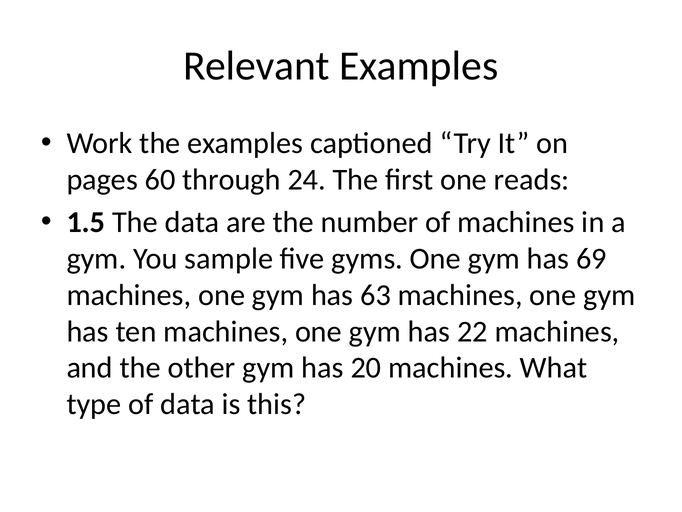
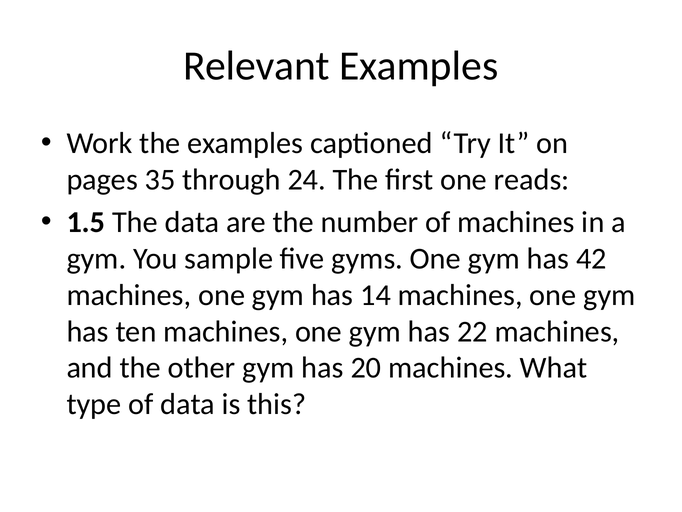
60: 60 -> 35 (160, 180)
69: 69 -> 42 (591, 258)
63: 63 -> 14 (376, 295)
